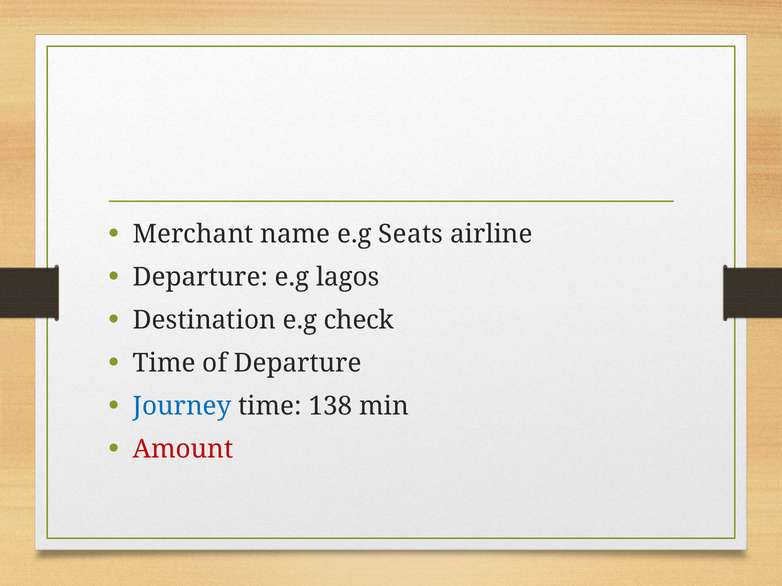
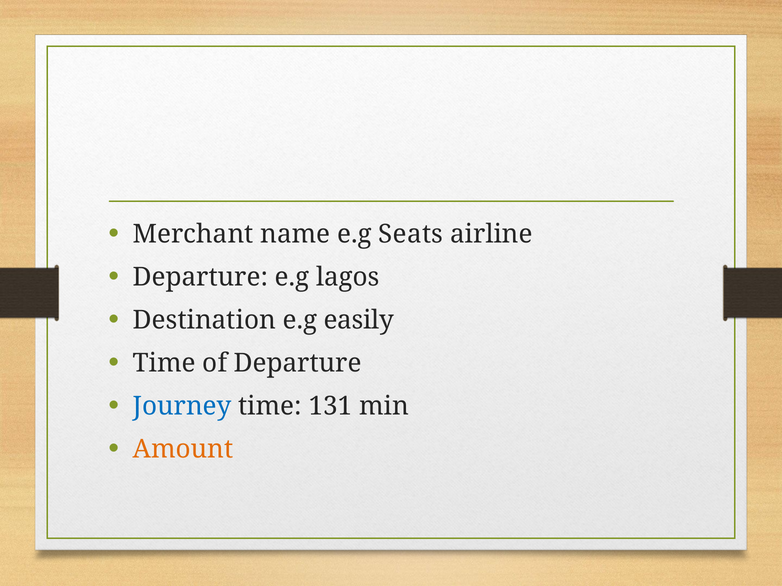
check: check -> easily (359, 320)
138: 138 -> 131 (331, 406)
Amount colour: red -> orange (183, 449)
